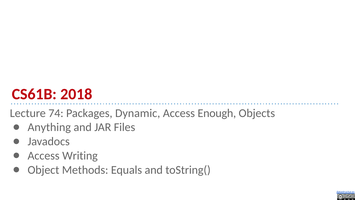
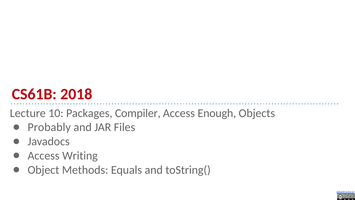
74: 74 -> 10 (56, 113)
Dynamic: Dynamic -> Compiler (138, 113)
Anything: Anything -> Probably (49, 127)
